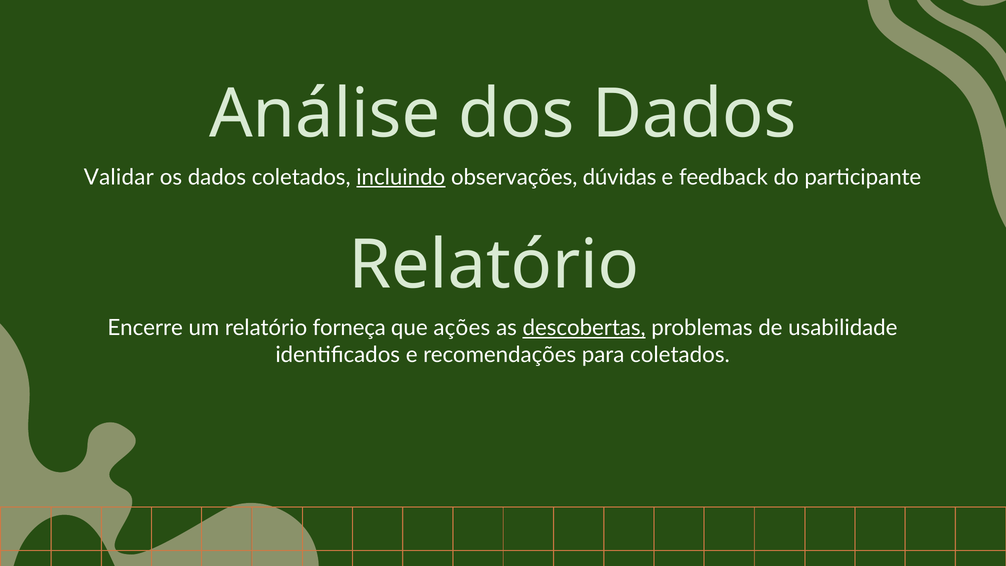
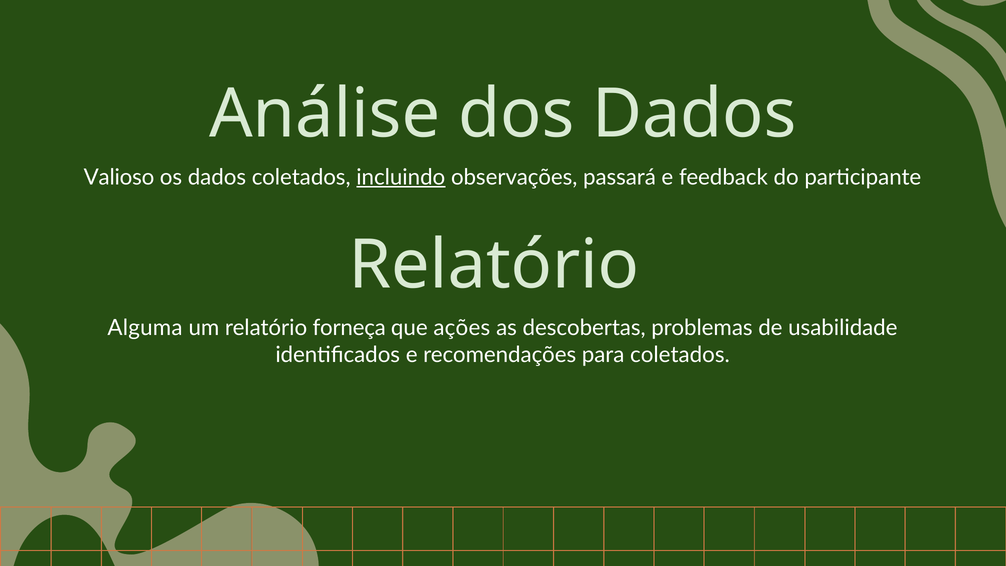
Validar: Validar -> Valioso (119, 177)
dúvidas: dúvidas -> passará (620, 177)
Encerre: Encerre -> Alguma (145, 328)
descobertas underline: present -> none (584, 328)
